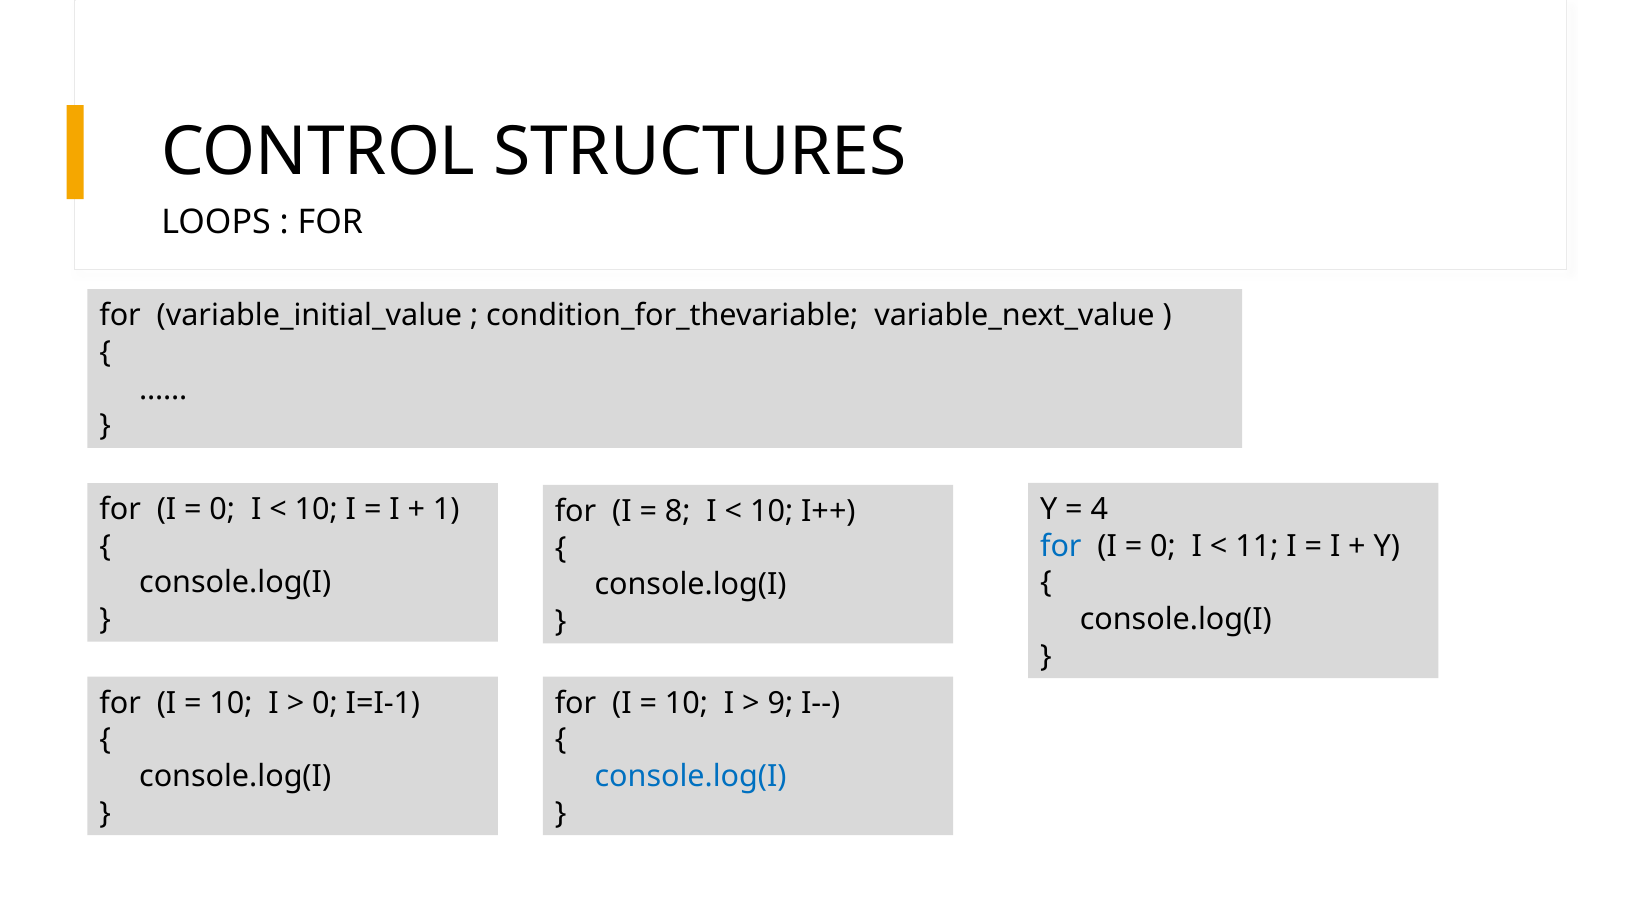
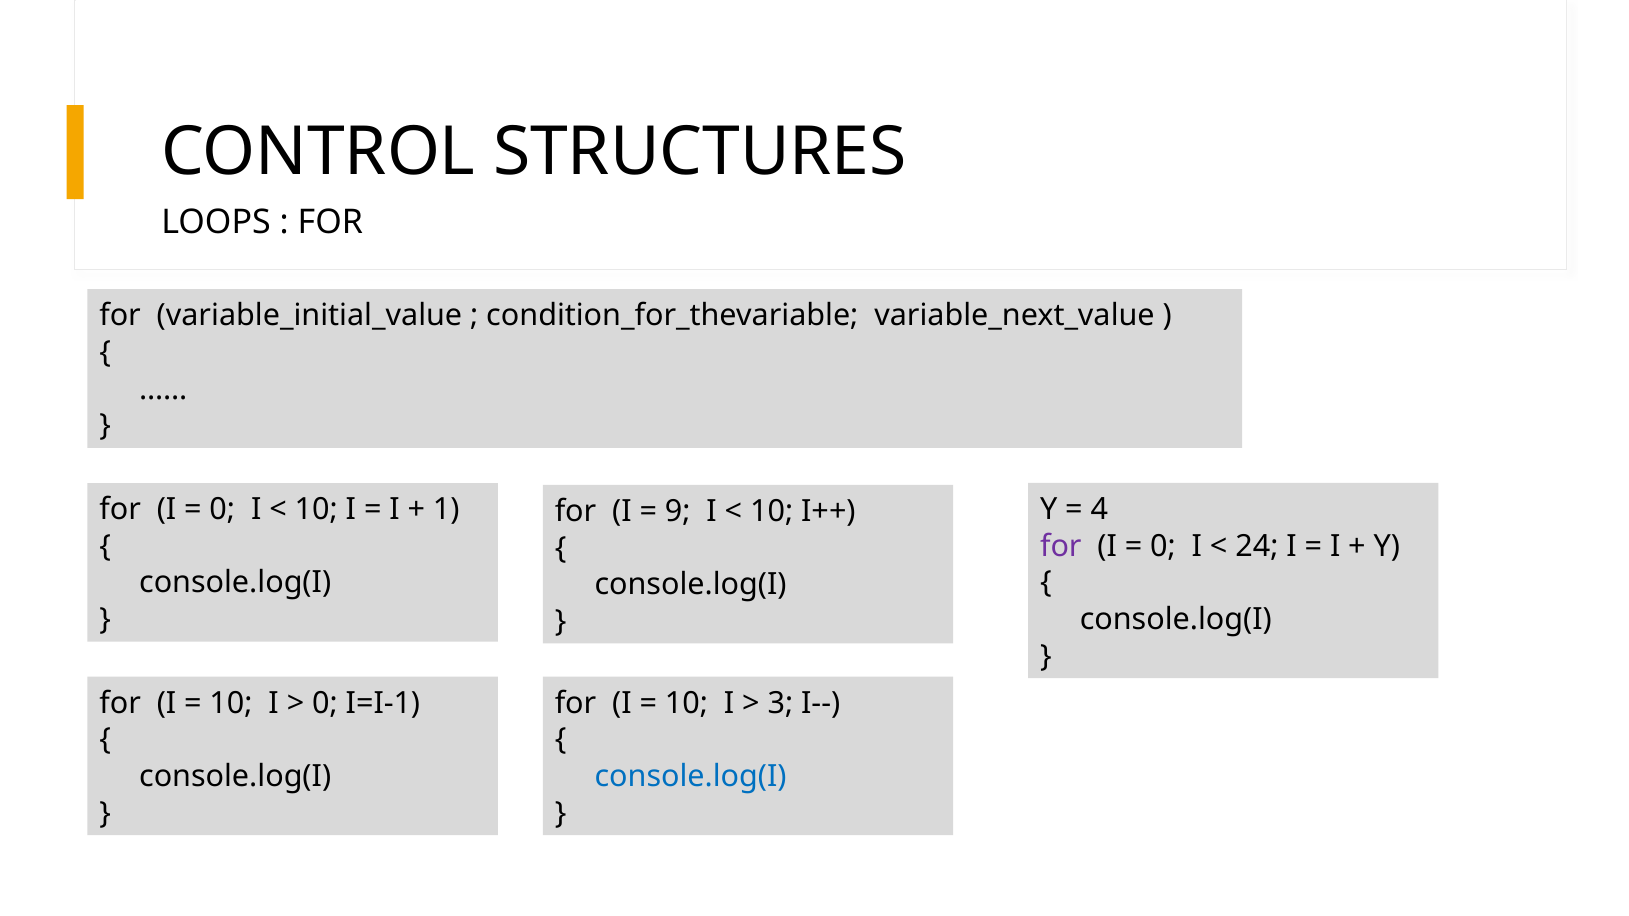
8: 8 -> 9 (678, 512)
for colour: blue -> purple (1061, 546)
11: 11 -> 24 (1257, 546)
9: 9 -> 3 (780, 703)
